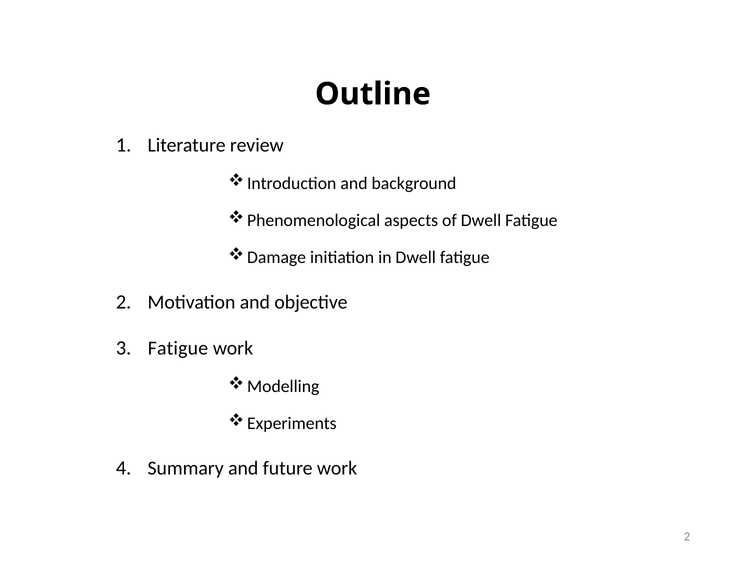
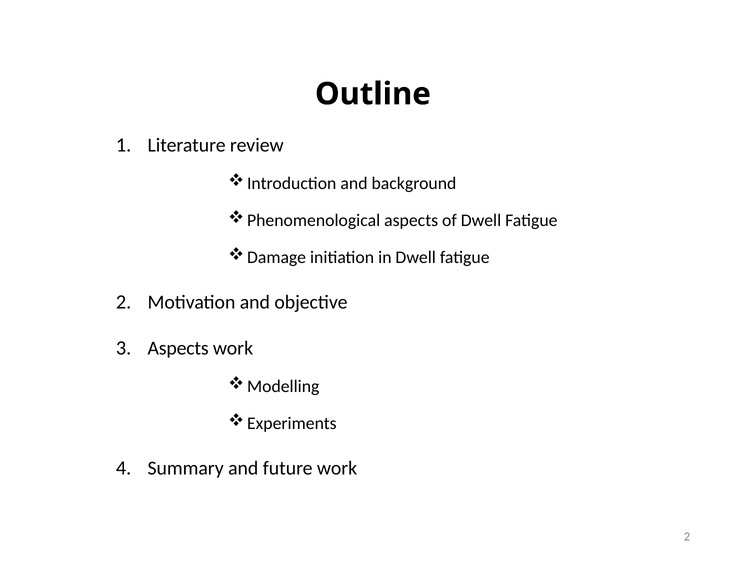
Fatigue: Fatigue -> Aspects (178, 348)
